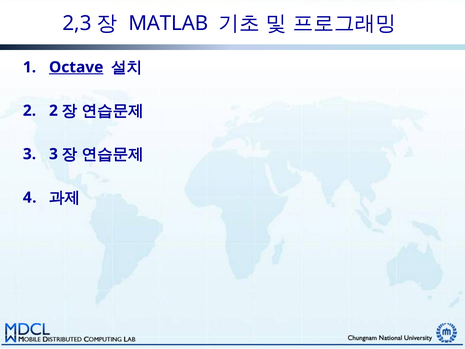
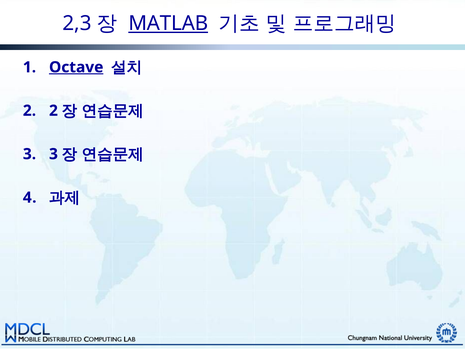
MATLAB underline: none -> present (168, 23)
